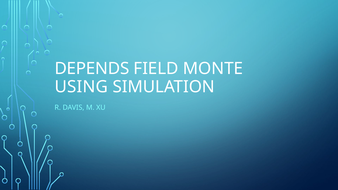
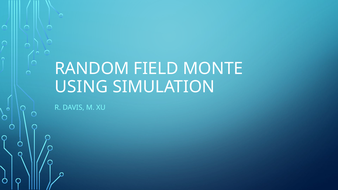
DEPENDS: DEPENDS -> RANDOM (92, 69)
